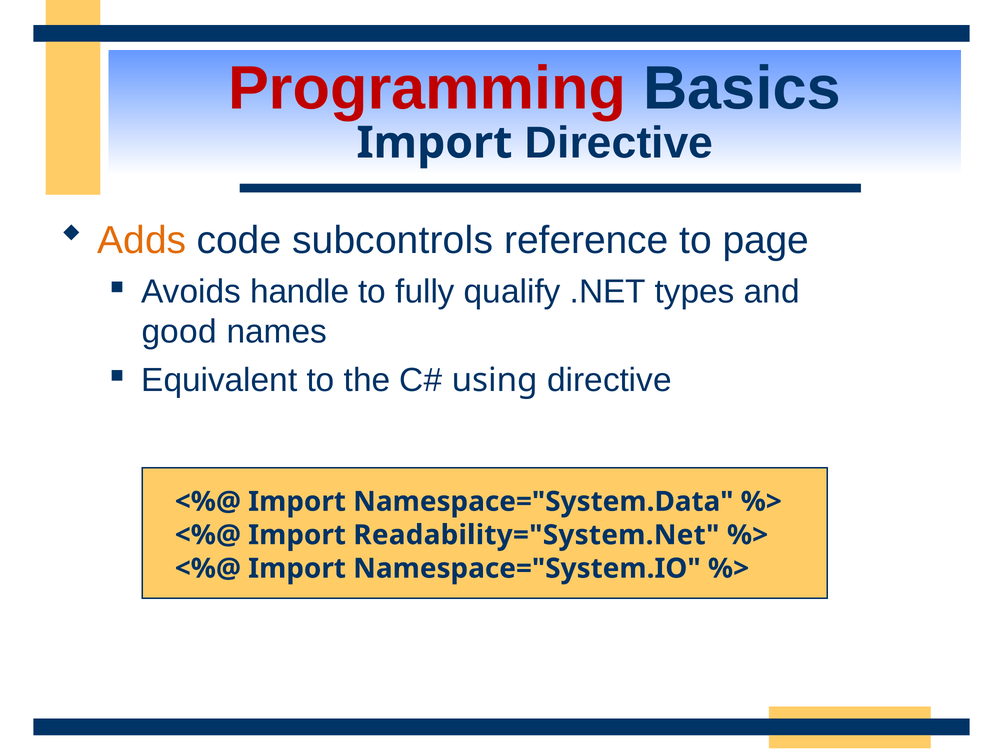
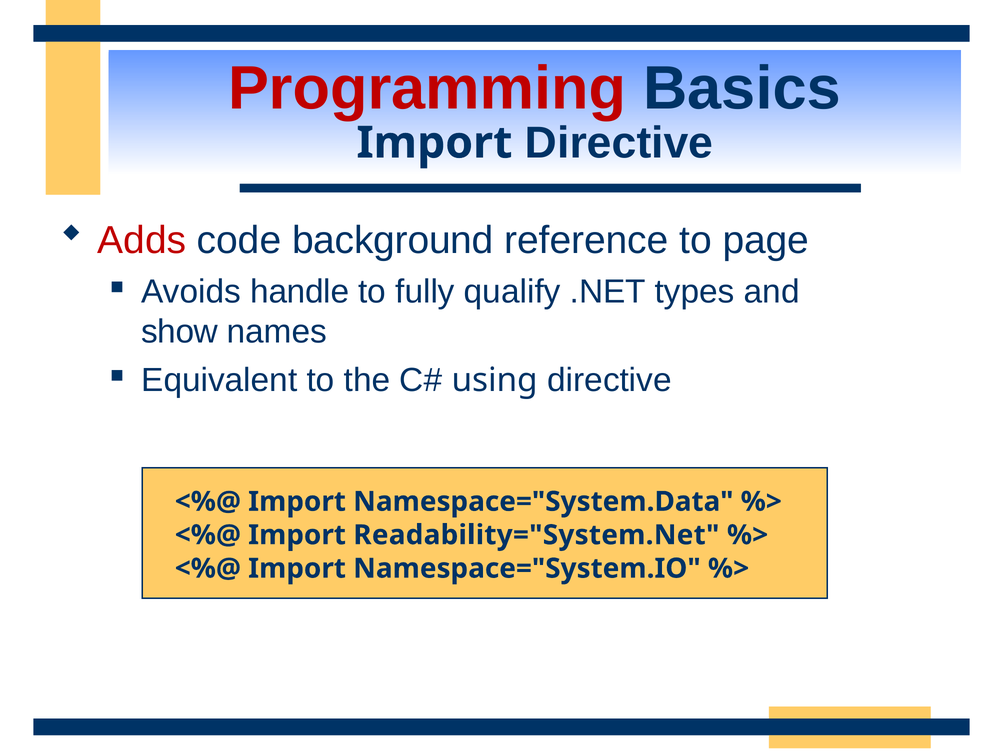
Adds colour: orange -> red (142, 240)
subcontrols: subcontrols -> background (393, 240)
good: good -> show (180, 332)
